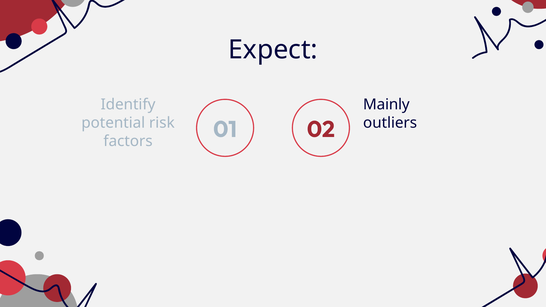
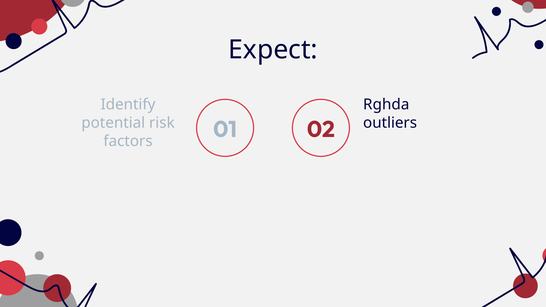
Mainly: Mainly -> Rghda (386, 105)
